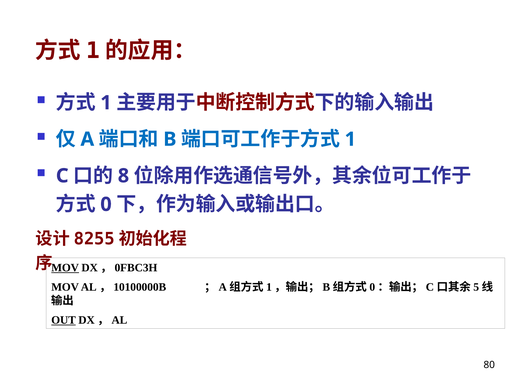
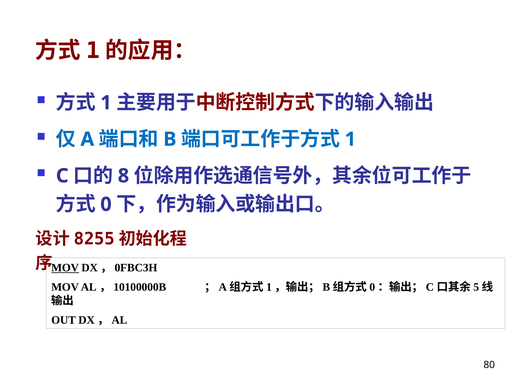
OUT underline: present -> none (64, 320)
